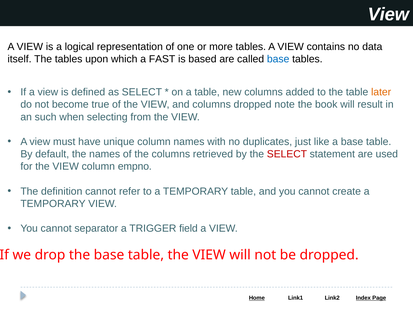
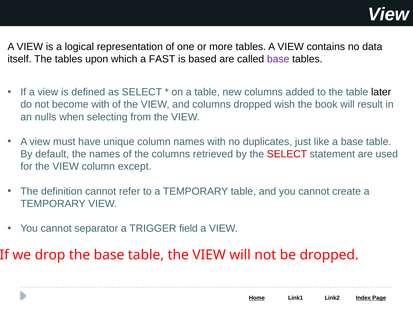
base colour: blue -> purple (278, 59)
later colour: orange -> black (381, 92)
become true: true -> with (100, 104)
note: note -> wish (285, 104)
such: such -> nulls (46, 117)
empno: empno -> except (135, 166)
